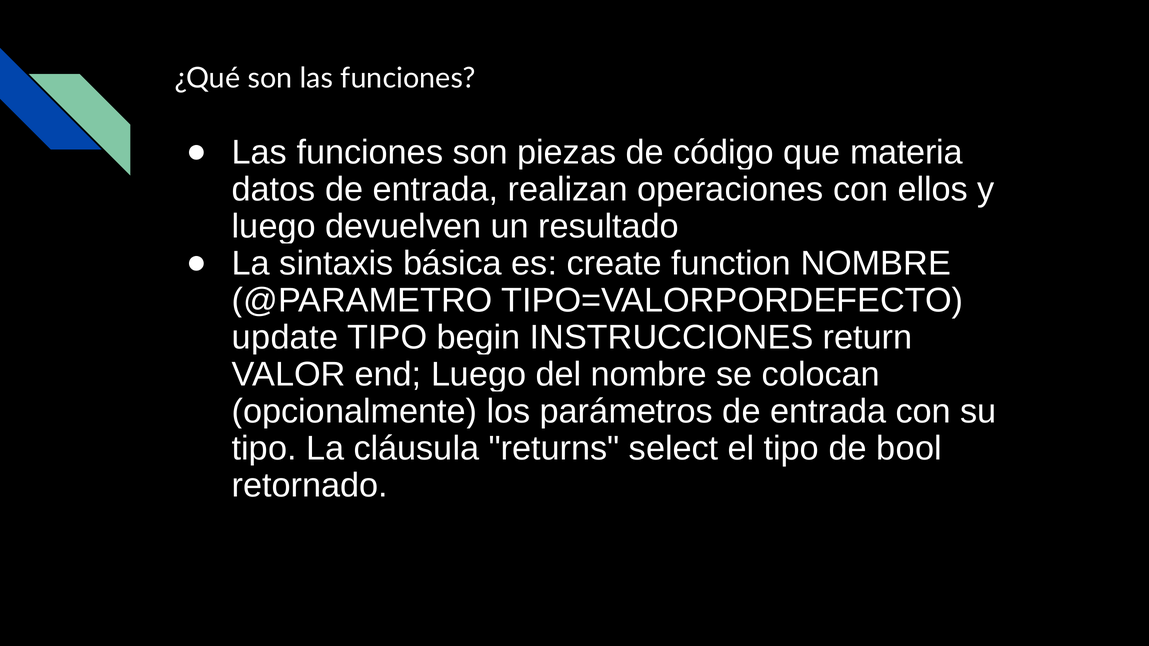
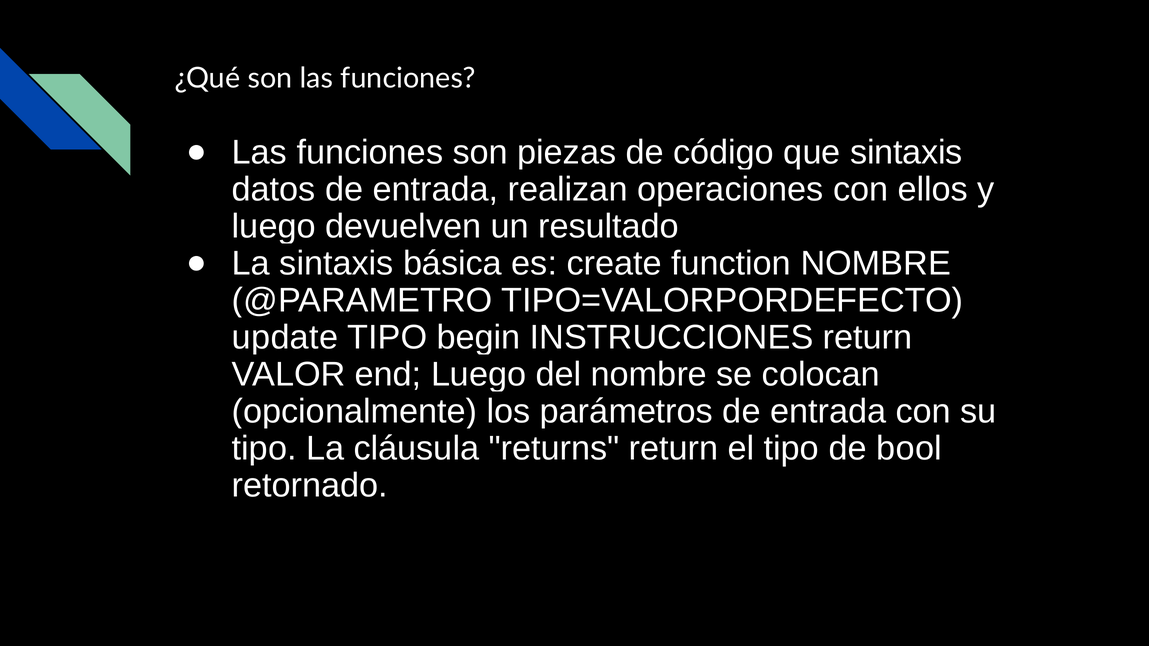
que materia: materia -> sintaxis (906, 152)
returns select: select -> return (674, 449)
